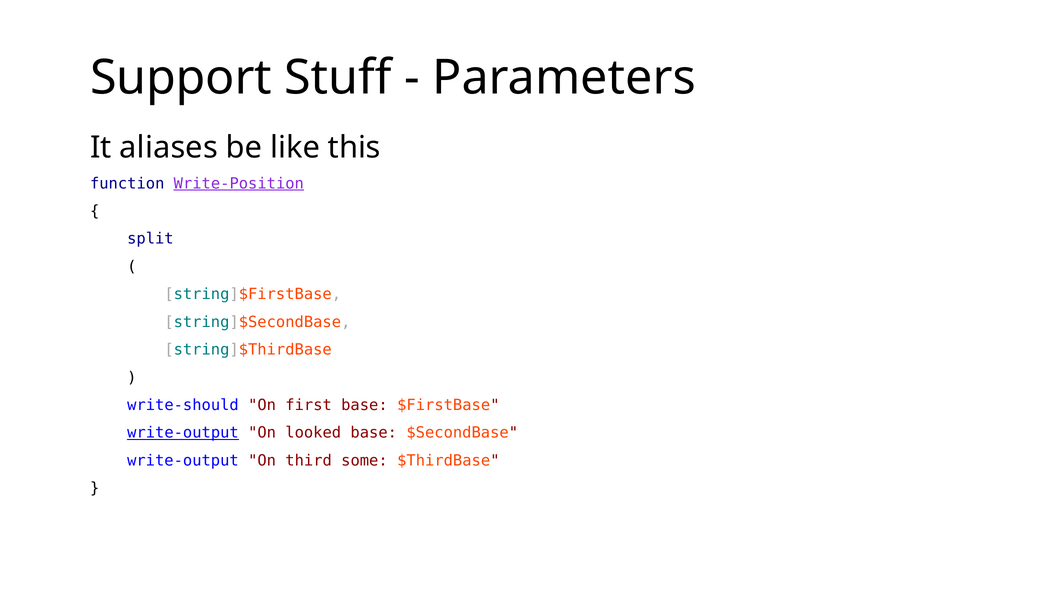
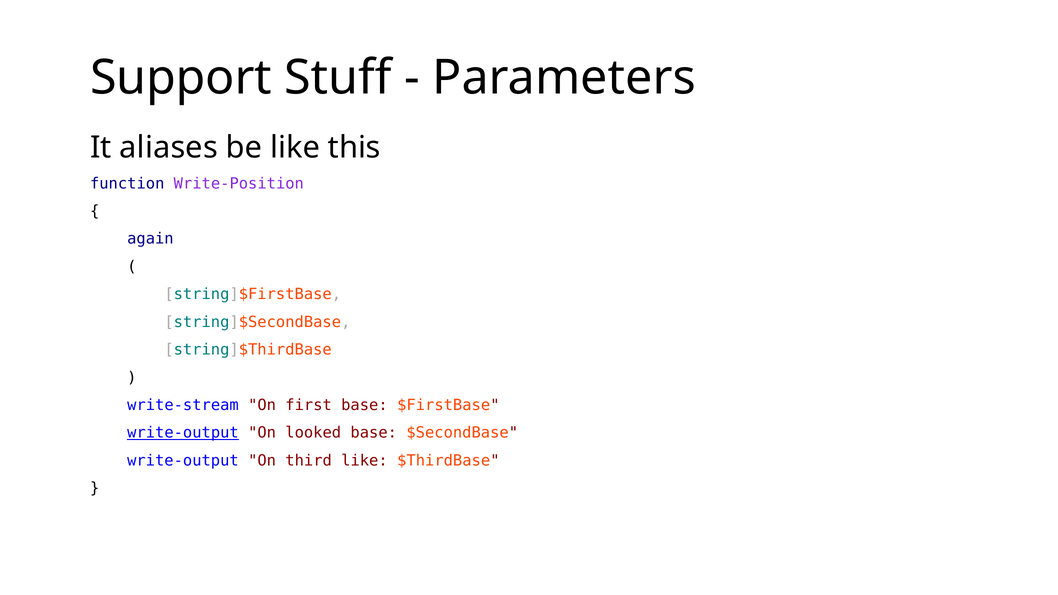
Write-Position underline: present -> none (239, 184)
split: split -> again (150, 239)
write-should: write-should -> write-stream (183, 405)
third some: some -> like (364, 461)
